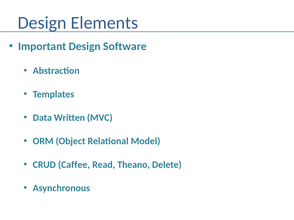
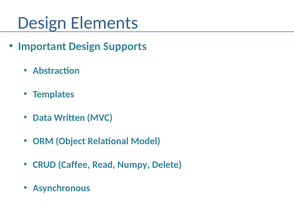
Software: Software -> Supports (125, 47)
Theano: Theano -> Numpy (134, 165)
